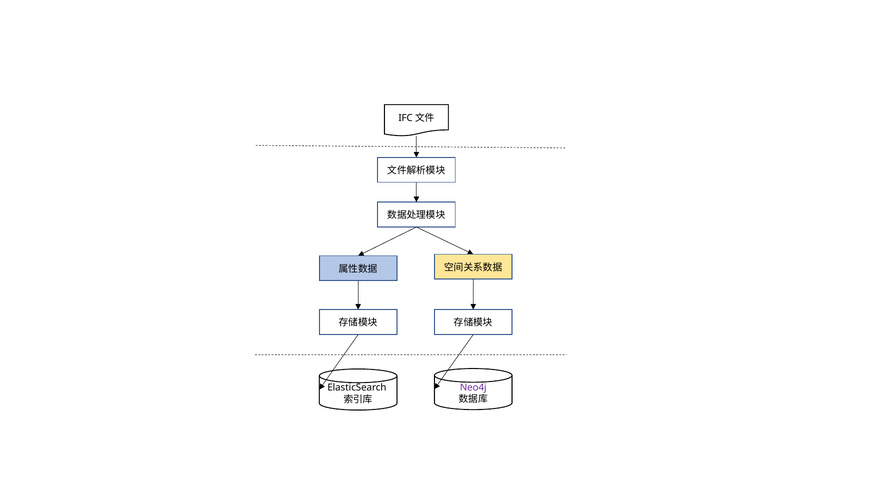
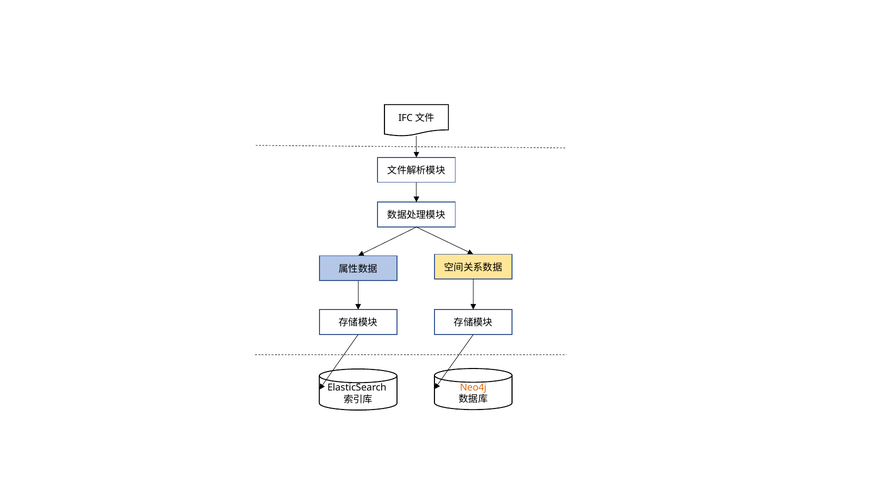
Neo4j colour: purple -> orange (473, 387)
